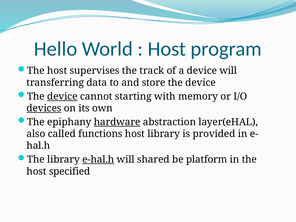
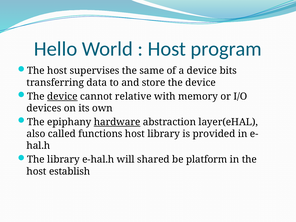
track: track -> same (152, 71)
device will: will -> bits (228, 71)
starting: starting -> relative (133, 96)
devices underline: present -> none (44, 108)
e-hal.h underline: present -> none (98, 160)
specified: specified -> establish (70, 171)
